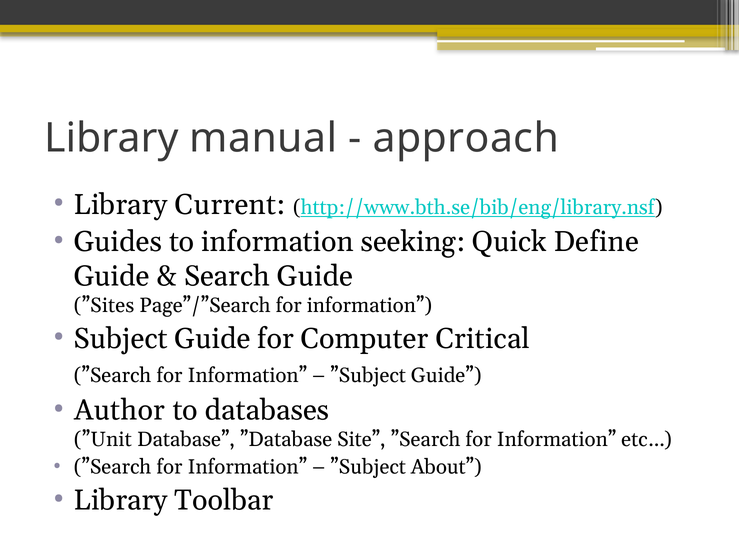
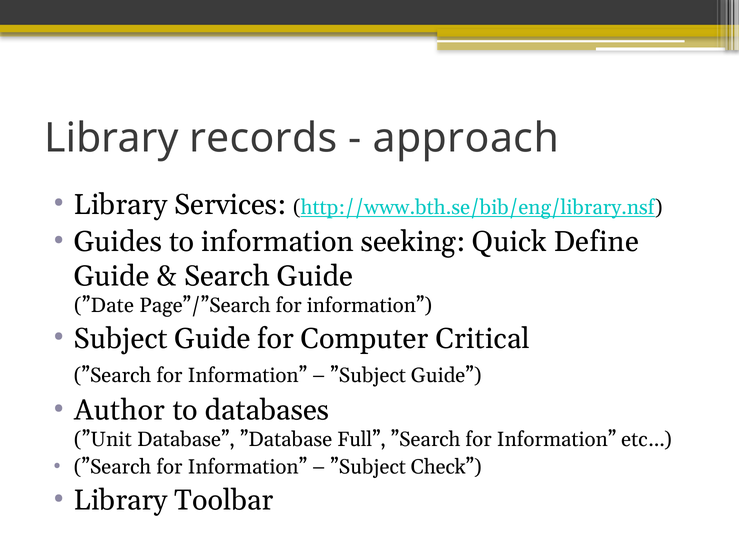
manual: manual -> records (263, 138)
Current: Current -> Services (230, 205)
”Sites: ”Sites -> ”Date (104, 306)
Site: Site -> Full (362, 440)
About: About -> Check (446, 467)
